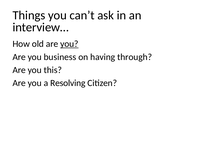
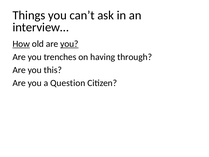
How underline: none -> present (21, 44)
business: business -> trenches (60, 57)
Resolving: Resolving -> Question (68, 83)
